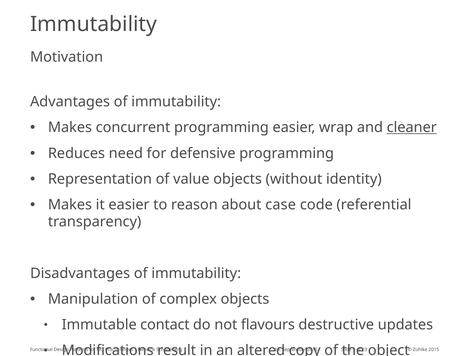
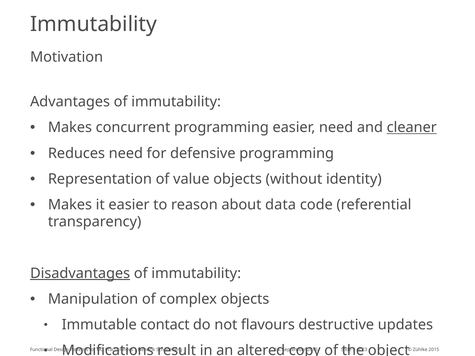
easier wrap: wrap -> need (336, 128)
case: case -> data (281, 205)
Disadvantages underline: none -> present (80, 273)
